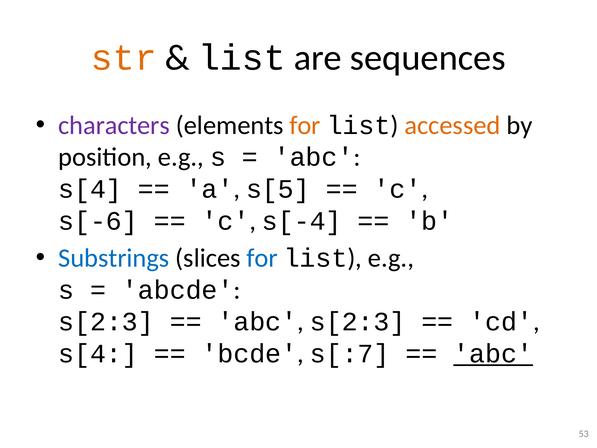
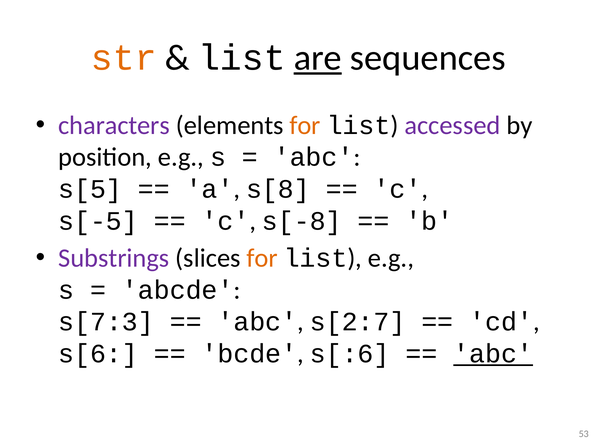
are underline: none -> present (318, 58)
accessed colour: orange -> purple (452, 125)
s[4: s[4 -> s[5 (90, 189)
s[5: s[5 -> s[8 (278, 189)
s[-6: s[-6 -> s[-5 (98, 221)
s[-4: s[-4 -> s[-8 (302, 221)
Substrings colour: blue -> purple (114, 258)
for colour: blue -> orange (262, 258)
s[2:3: s[2:3 -> s[7:3 (106, 322)
abc s[2:3: s[2:3 -> s[2:7 (358, 322)
s[4: s[4 -> s[6 (98, 353)
s[:7: s[:7 -> s[:6 (350, 353)
